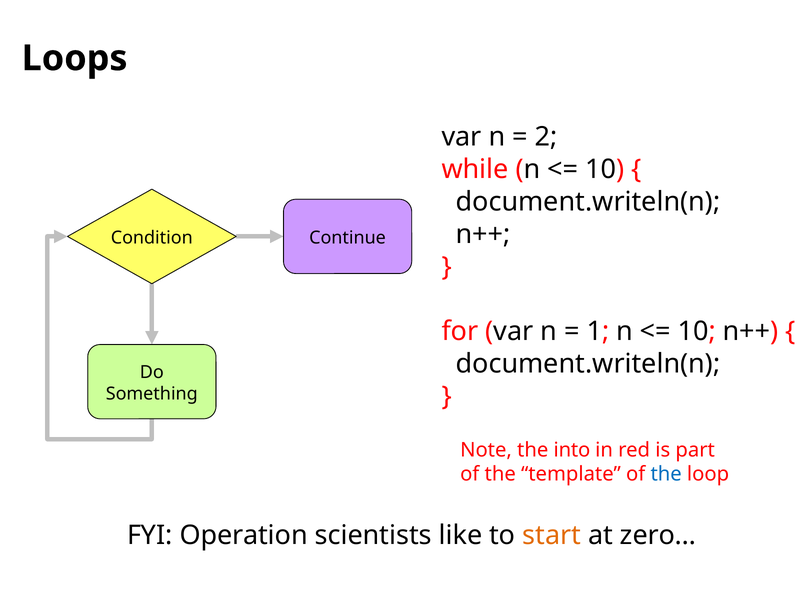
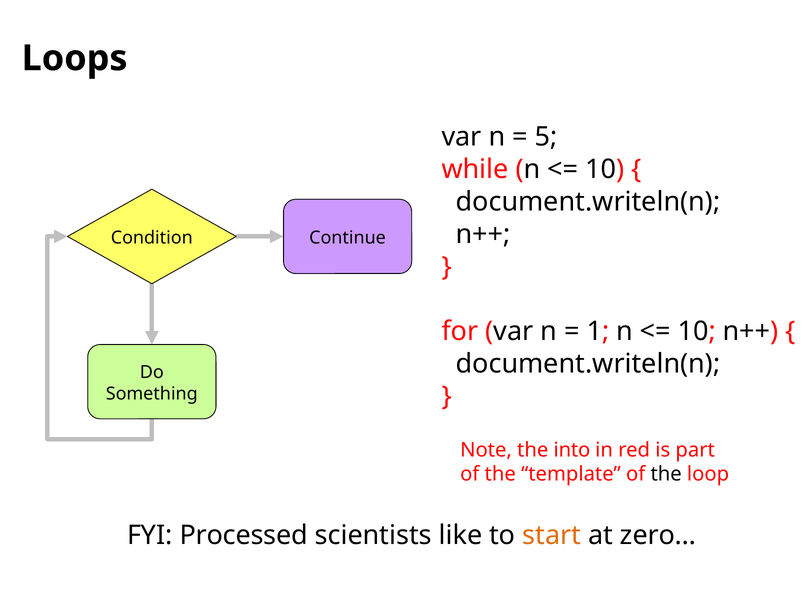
2: 2 -> 5 (546, 137)
the colour: blue -> black (666, 474)
Operation: Operation -> Processed (244, 535)
